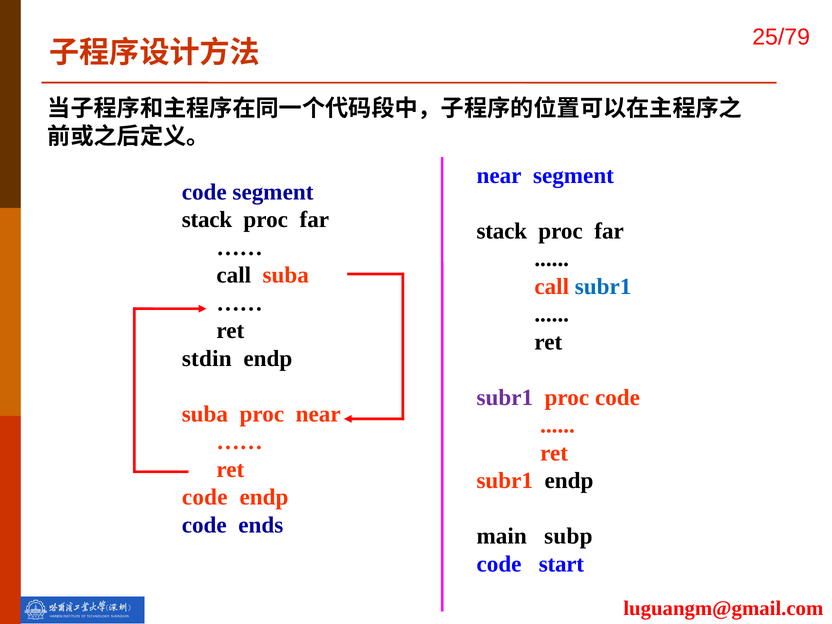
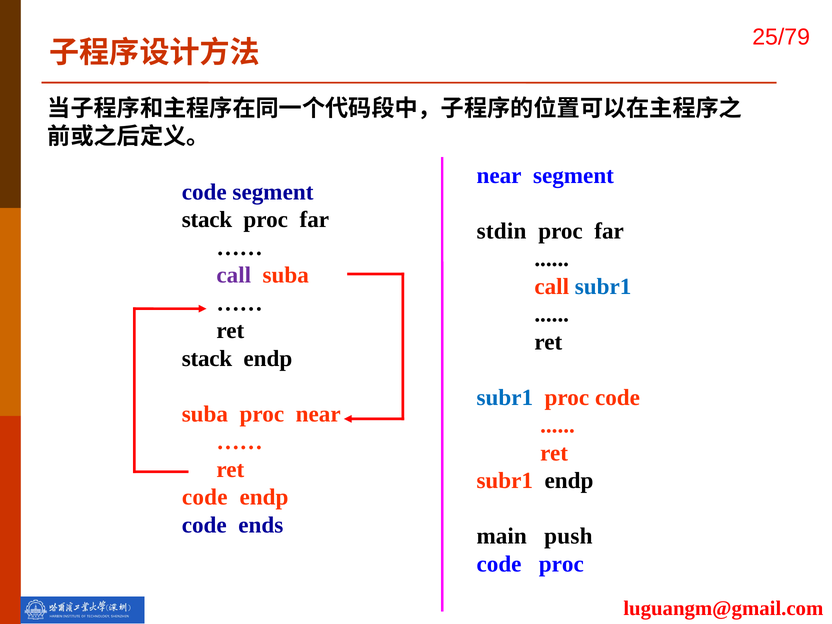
stack: stack -> stdin (502, 231)
call colour: black -> purple (234, 275)
stdin: stdin -> stack (207, 358)
subr1 colour: purple -> blue (505, 398)
subp: subp -> push (568, 536)
code start: start -> proc (561, 564)
